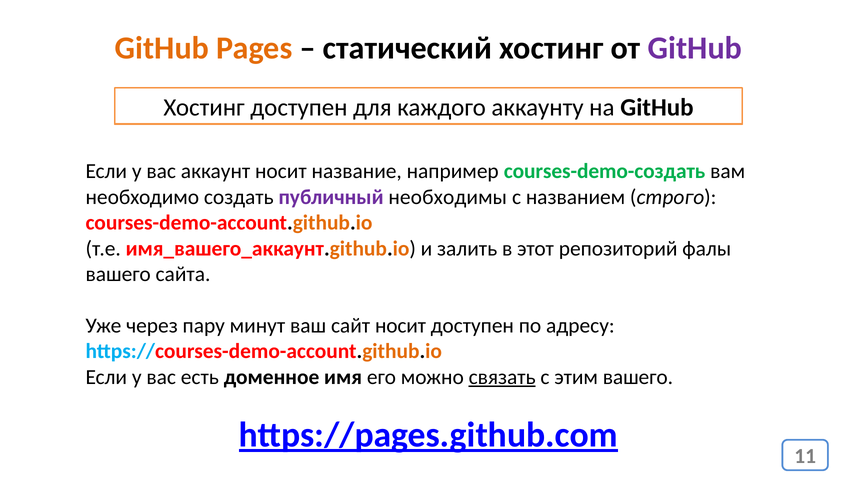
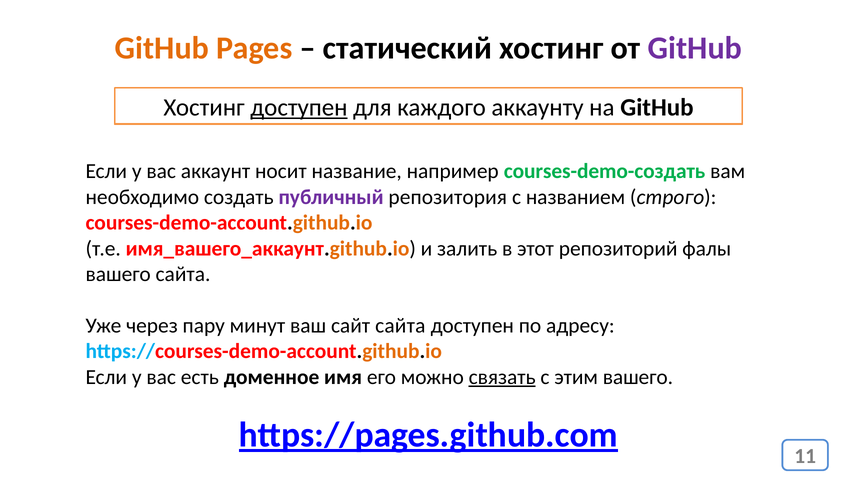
доступен underline: none -> present (299, 108)
необходимы: необходимы -> репозитория (448, 197)
сайт носит: носит -> сайта (400, 326)
